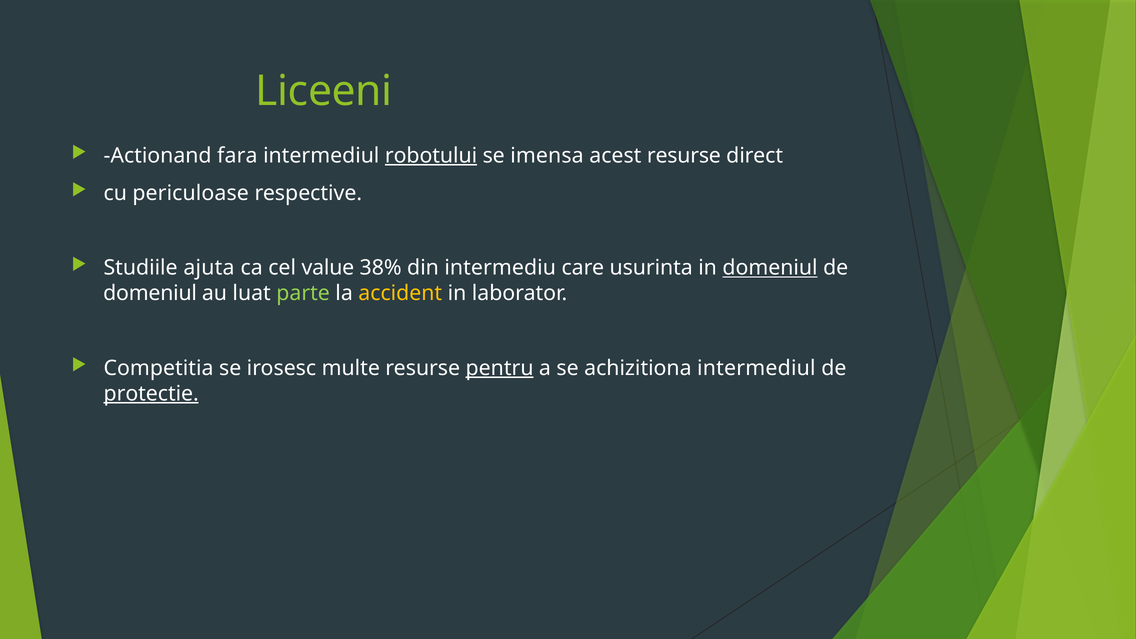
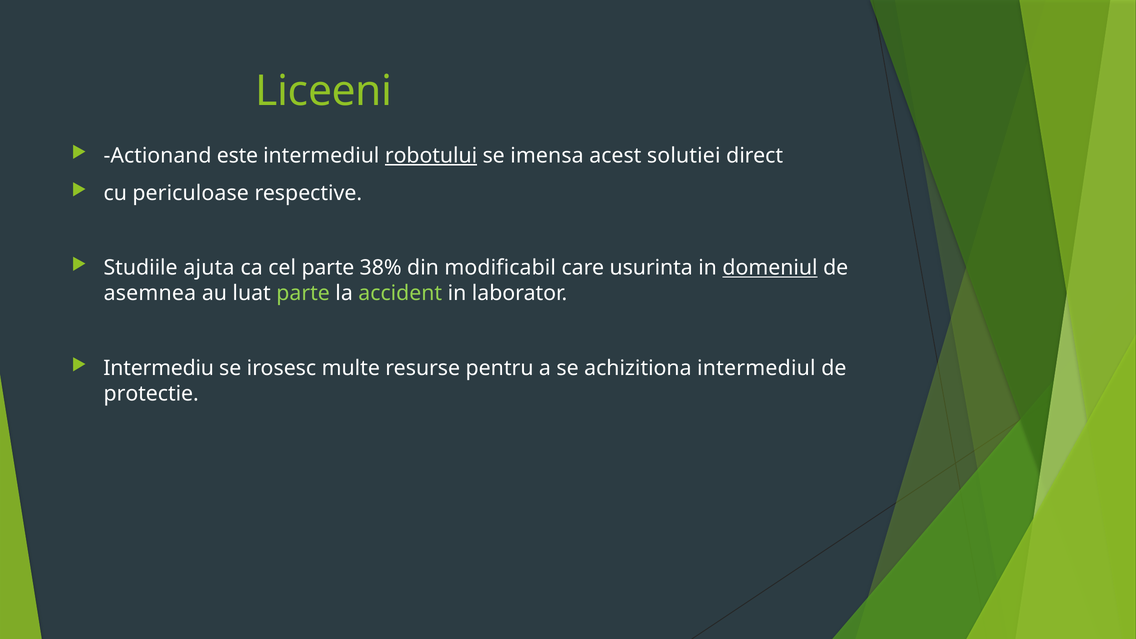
fara: fara -> este (237, 156)
acest resurse: resurse -> solutiei (684, 156)
cel value: value -> parte (328, 268)
intermediu: intermediu -> modificabil (500, 268)
domeniul: domeniul -> asemnea (150, 293)
accident colour: yellow -> light green (400, 293)
Competitia: Competitia -> Intermediu (159, 368)
pentru underline: present -> none (500, 368)
protectie underline: present -> none (151, 394)
